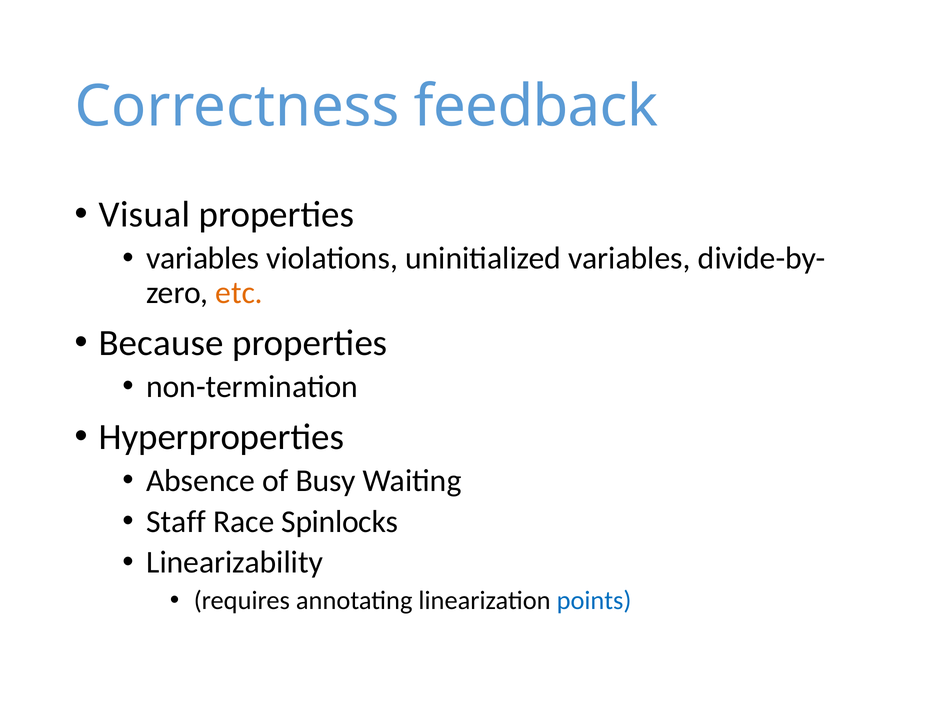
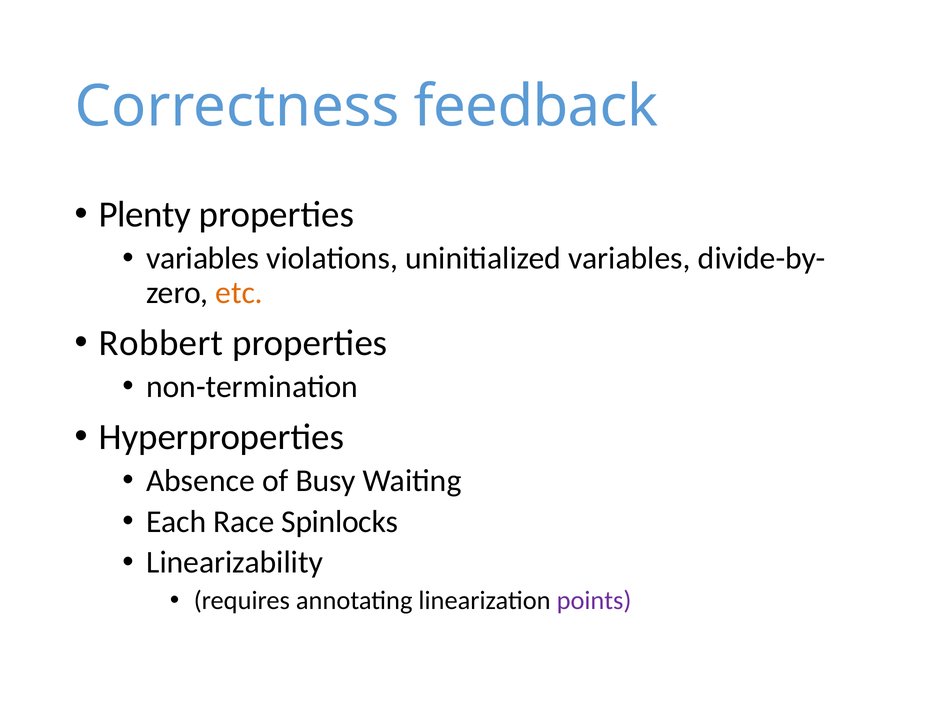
Visual: Visual -> Plenty (145, 214)
Because: Because -> Robbert (161, 343)
Staff: Staff -> Each (176, 521)
points colour: blue -> purple (594, 600)
